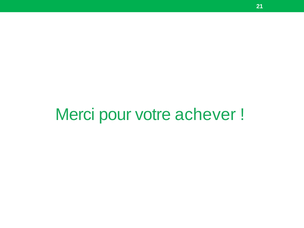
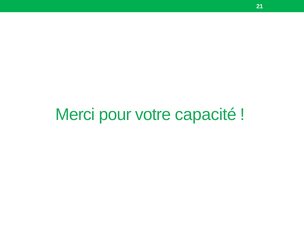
achever: achever -> capacité (206, 115)
